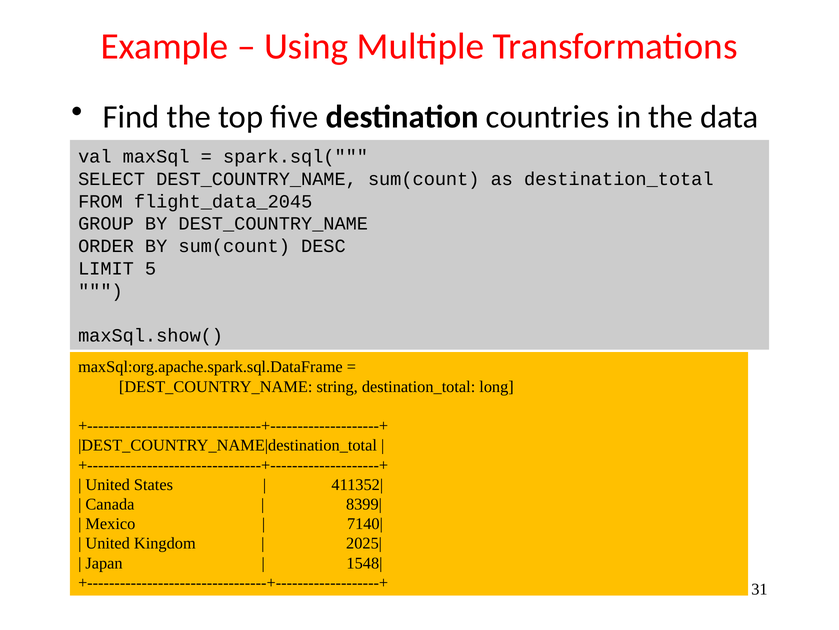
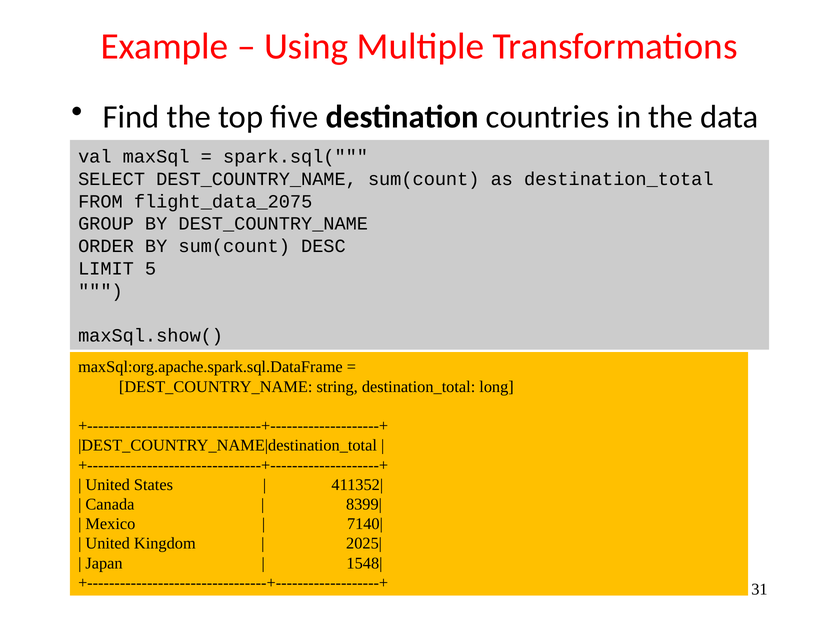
flight_data_2045: flight_data_2045 -> flight_data_2075 (223, 201)
